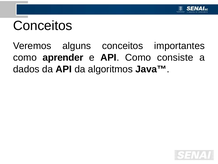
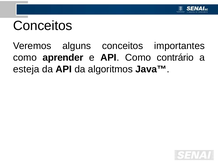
consiste: consiste -> contrário (175, 57)
dados: dados -> esteja (26, 69)
